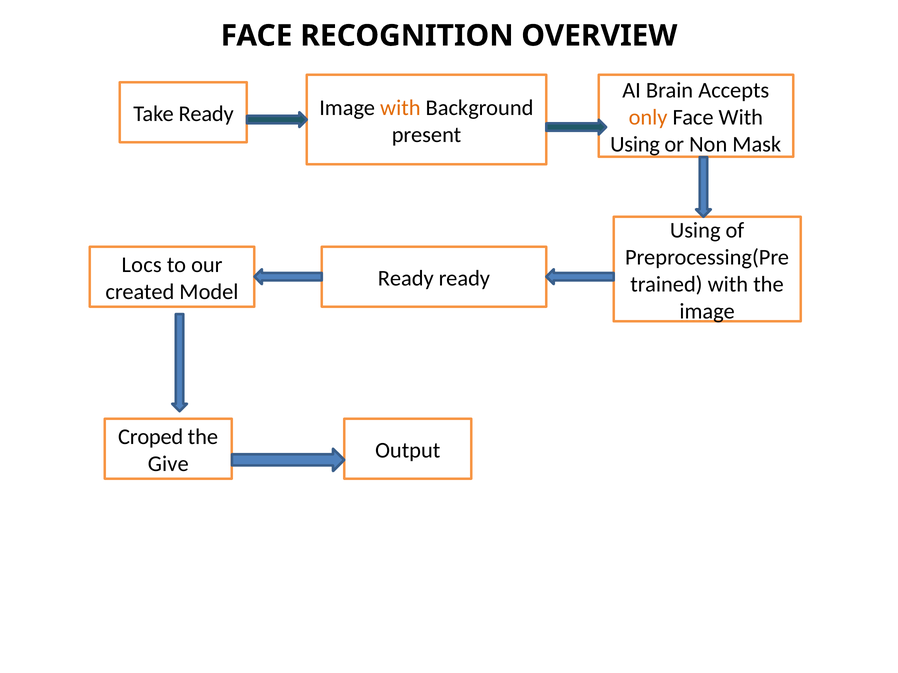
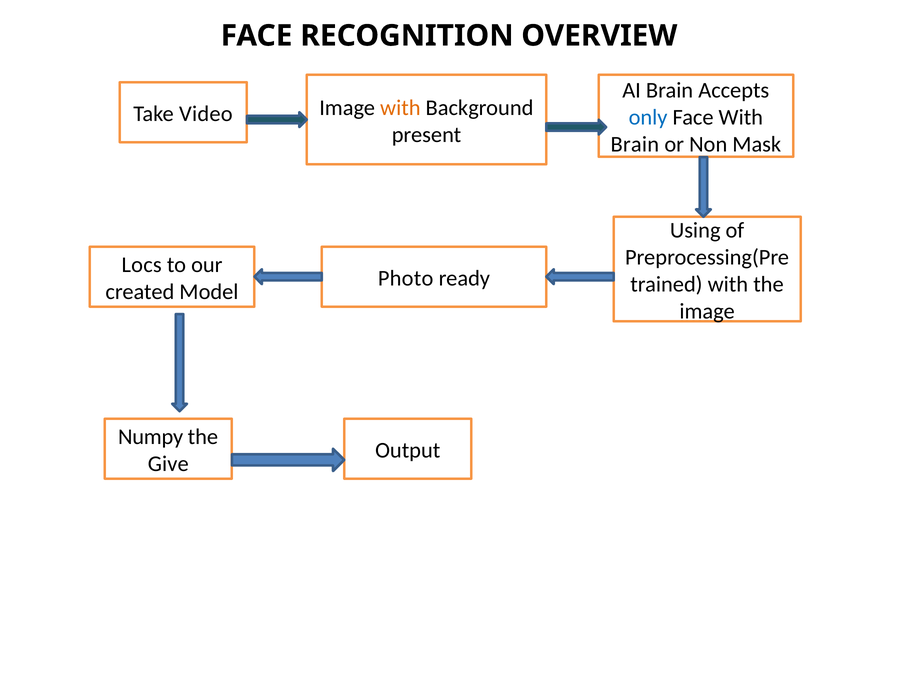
Take Ready: Ready -> Video (206, 114)
only colour: orange -> blue (648, 118)
Using: Using -> Brain (635, 144)
Ready: Ready -> Photo (406, 278)
Croped: Croped -> Numpy (151, 437)
